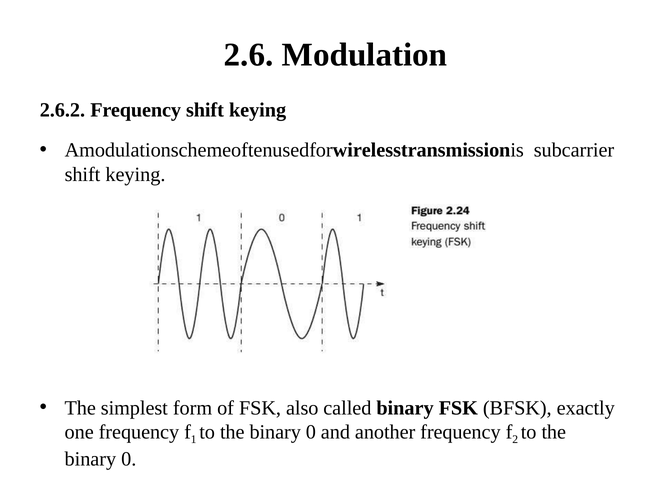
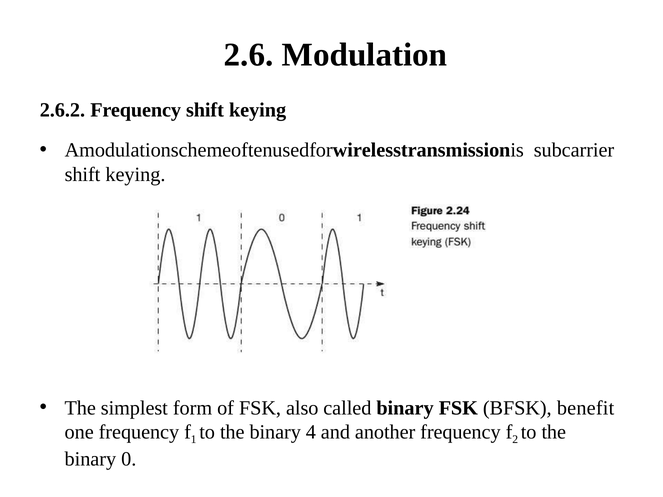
exactly: exactly -> benefit (586, 408)
0: 0 -> 4 (311, 432)
